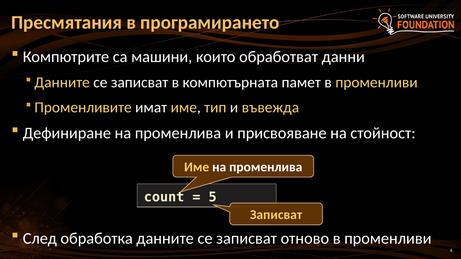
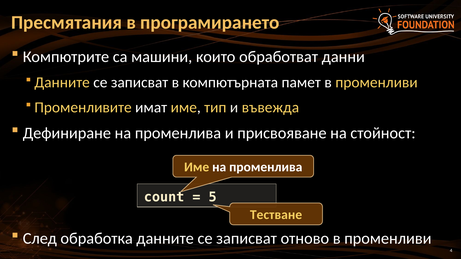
Записват: Записват -> Тестване (276, 215)
